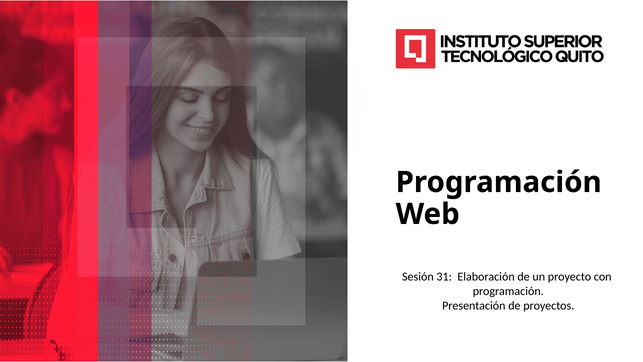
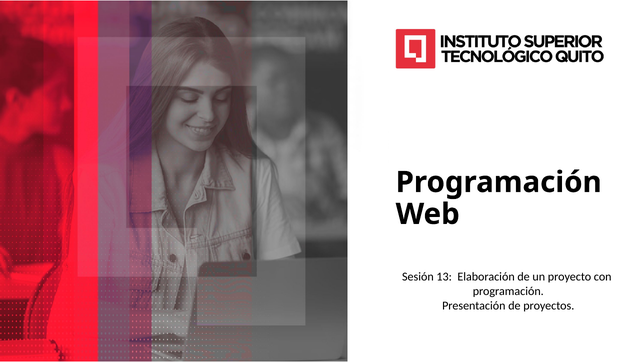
31: 31 -> 13 (444, 276)
